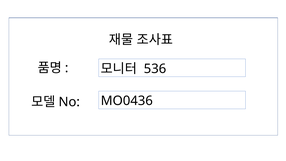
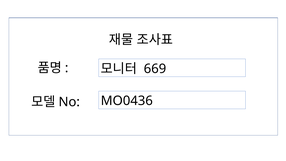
536: 536 -> 669 (155, 69)
